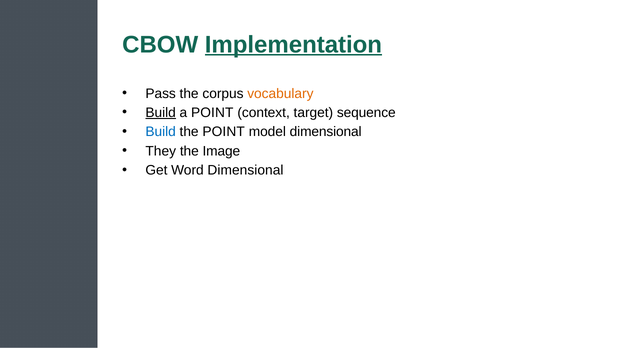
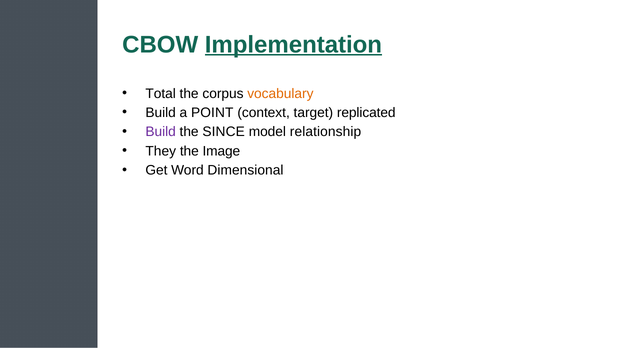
Pass: Pass -> Total (161, 93)
Build underline: present -> none (161, 113)
sequence: sequence -> replicated (366, 113)
Build colour: blue -> purple (161, 132)
the POINT: POINT -> SINCE (224, 132)
model dimensional: dimensional -> relationship (326, 132)
